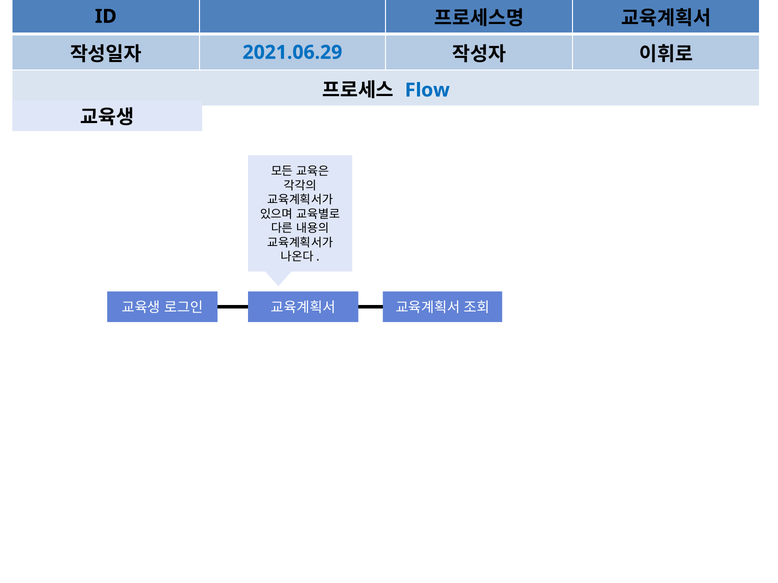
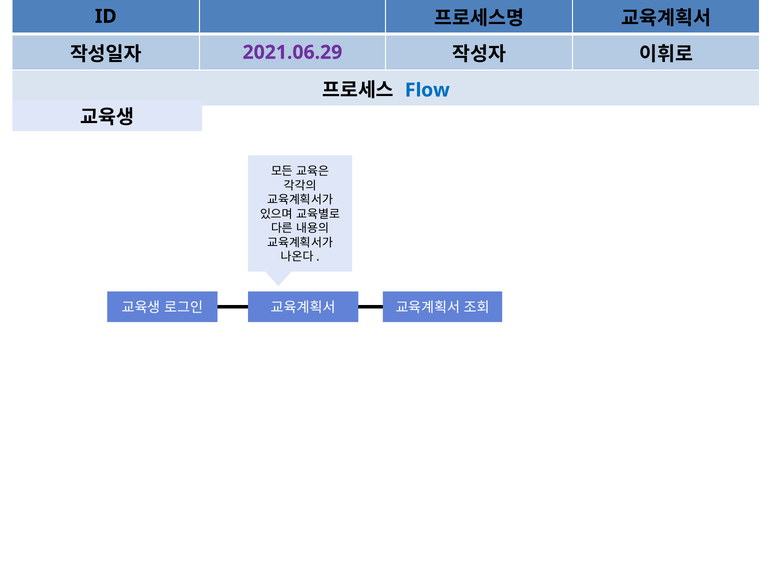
2021.06.29 colour: blue -> purple (292, 52)
